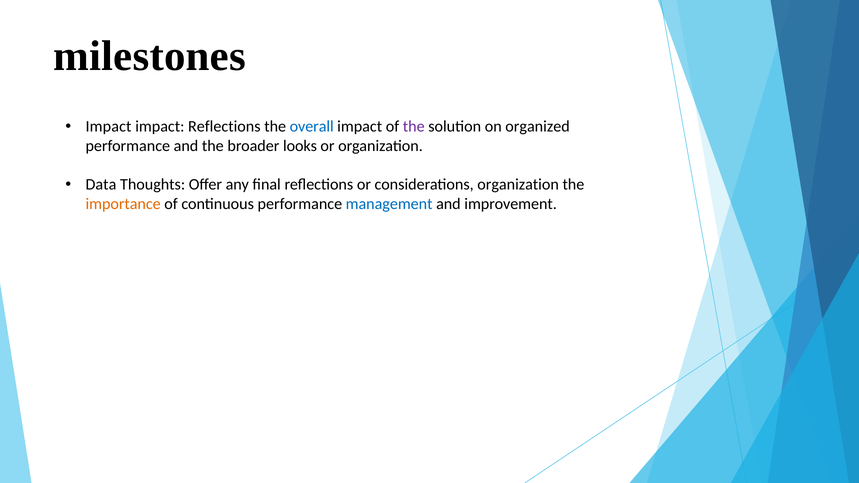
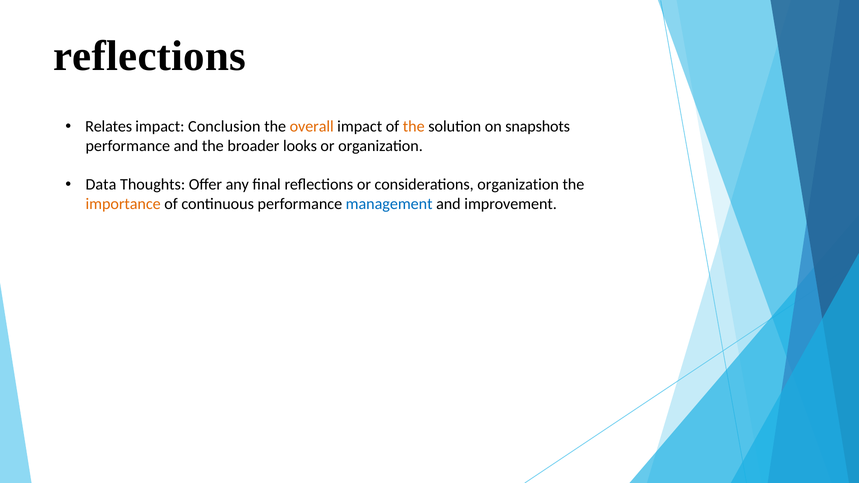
milestones: milestones -> reflections (150, 56)
Impact: Impact -> Relates (109, 127)
impact Reflections: Reflections -> Conclusion (224, 127)
overall colour: blue -> orange (312, 127)
the colour: purple -> orange (414, 127)
organized: organized -> snapshots (538, 127)
